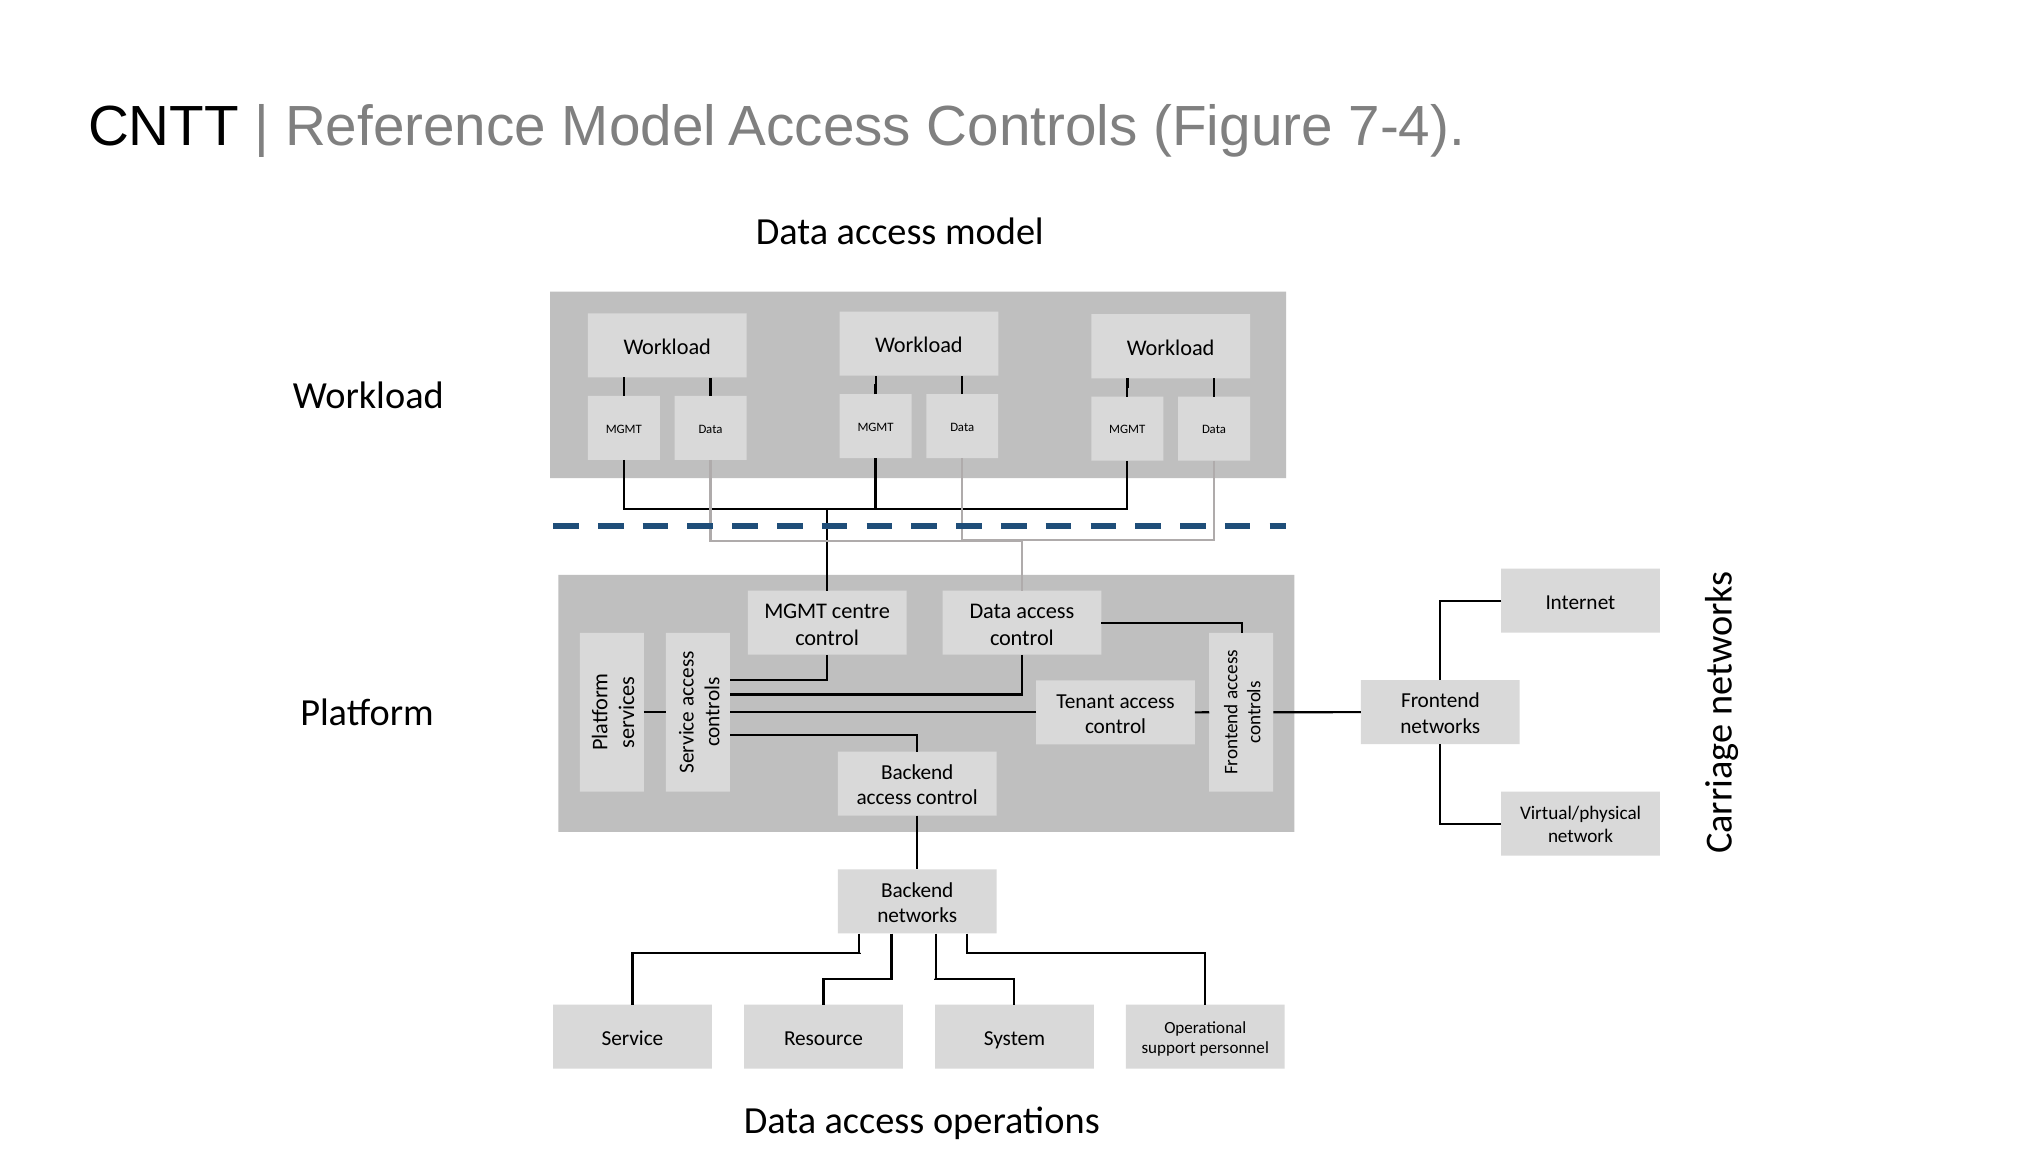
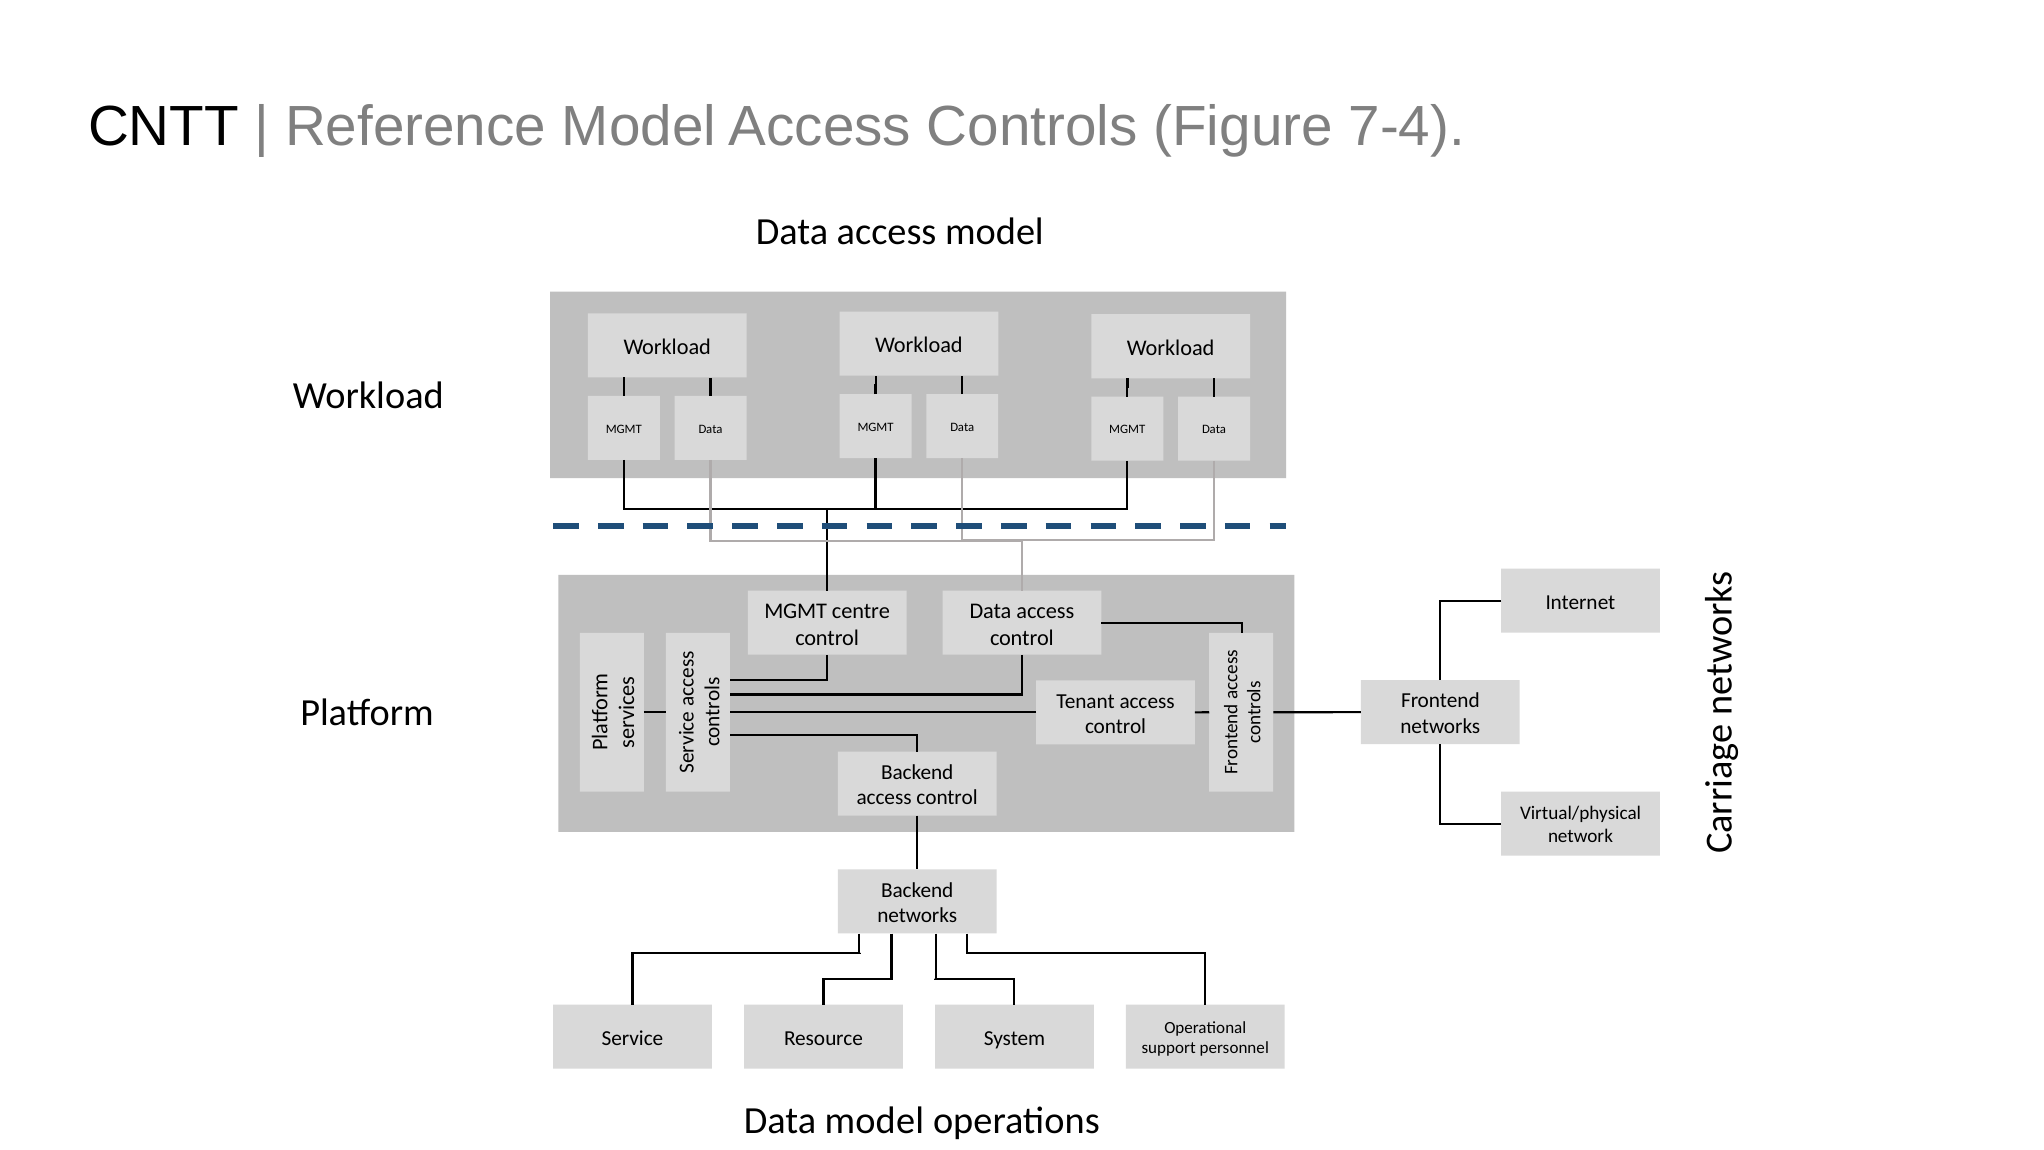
access: access -> model (874, 1121)
